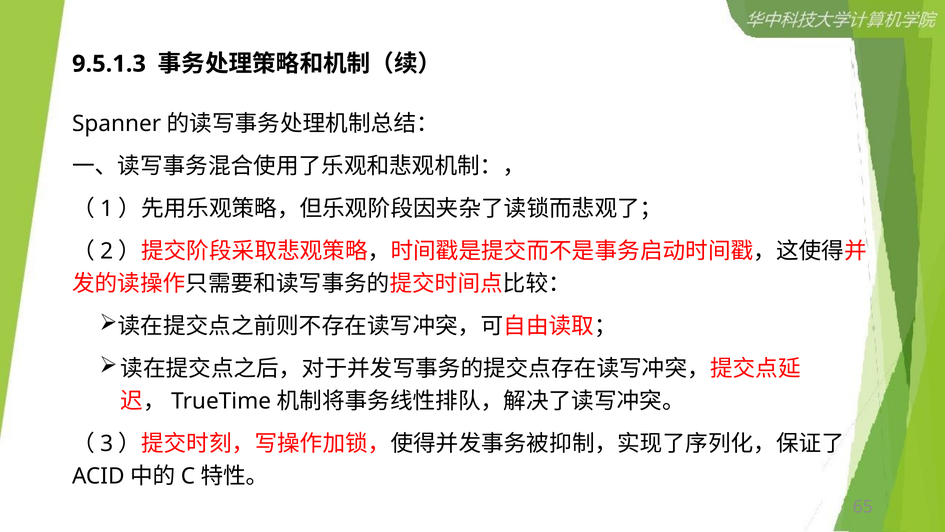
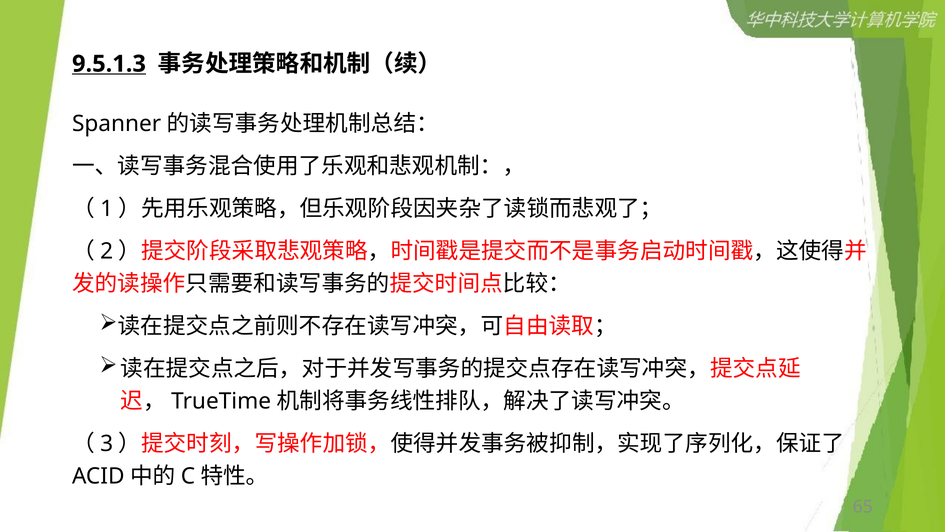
9.5.1.3 underline: none -> present (109, 64)
